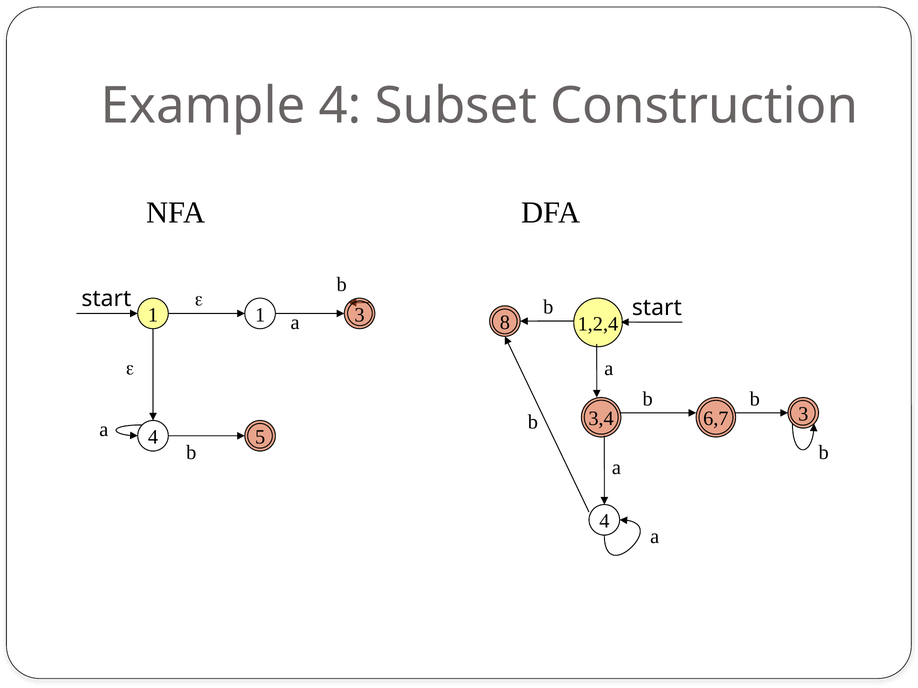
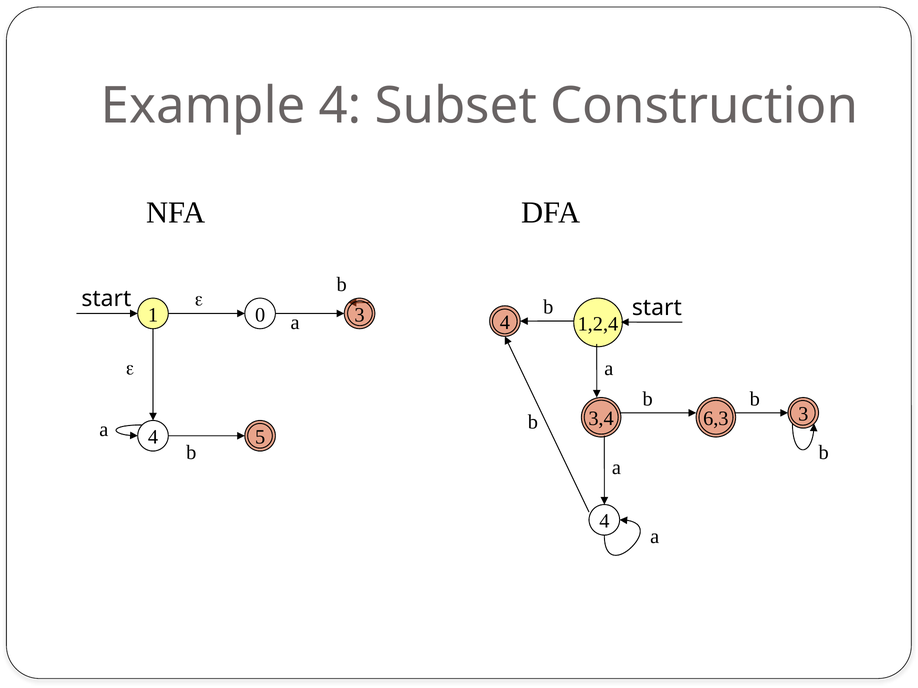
1 1: 1 -> 0 (260, 315)
a 8: 8 -> 4 (505, 323)
6,7: 6,7 -> 6,3 (716, 419)
